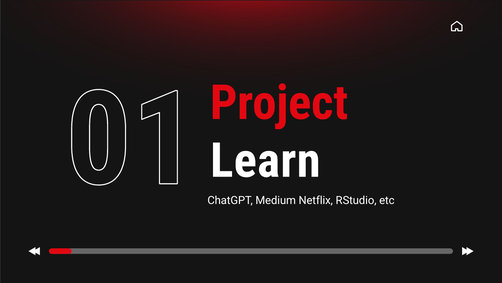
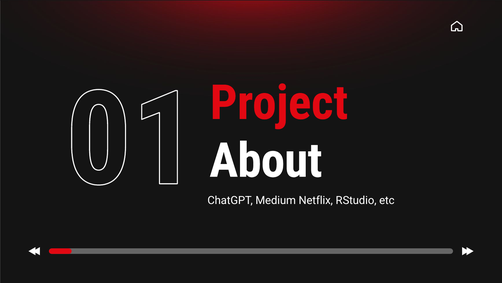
Learn: Learn -> About (266, 161)
